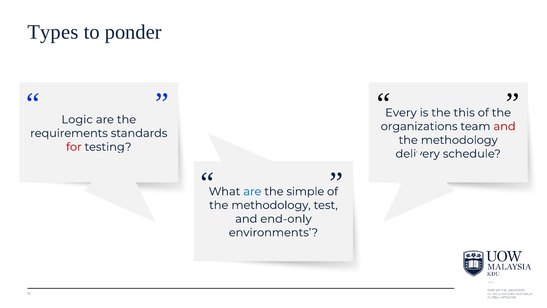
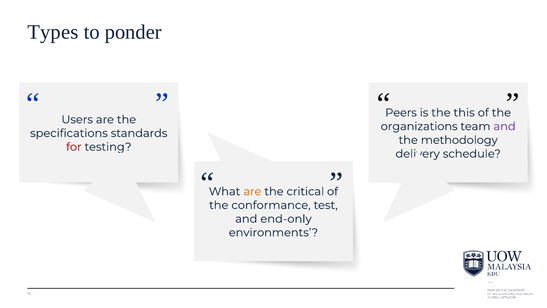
Every: Every -> Peers (401, 113)
Logic: Logic -> Users (77, 119)
and colour: red -> purple (505, 126)
requirements: requirements -> specifications (69, 133)
are colour: blue -> orange (252, 191)
simple: simple -> critical (305, 191)
methodology: methodology -> conformance (271, 205)
